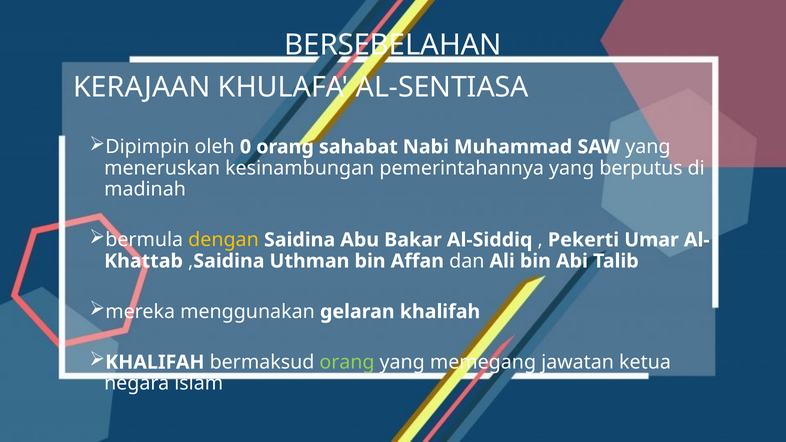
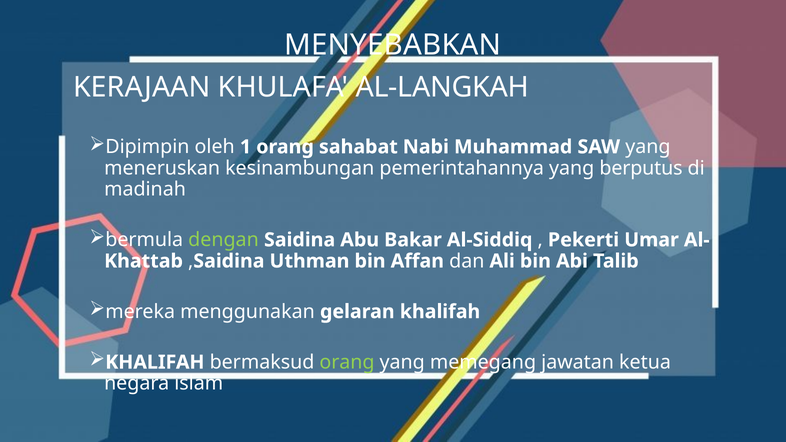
BERSEBELAHAN: BERSEBELAHAN -> MENYEBABKAN (393, 45)
AL-SENTIASA: AL-SENTIASA -> AL-LANGKAH (442, 87)
0: 0 -> 1 (246, 147)
dengan colour: yellow -> light green (224, 240)
